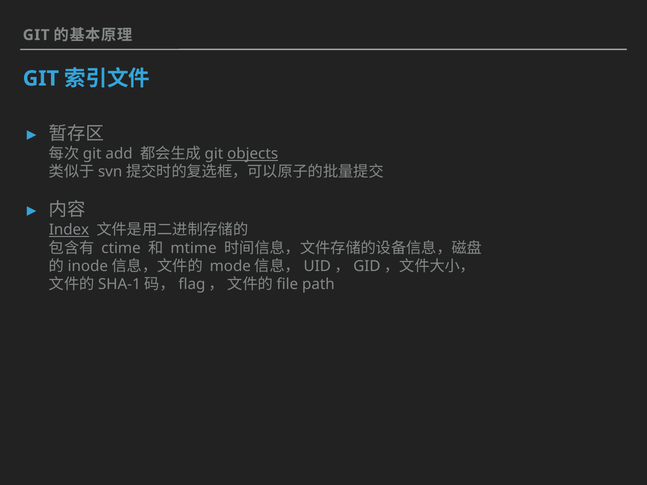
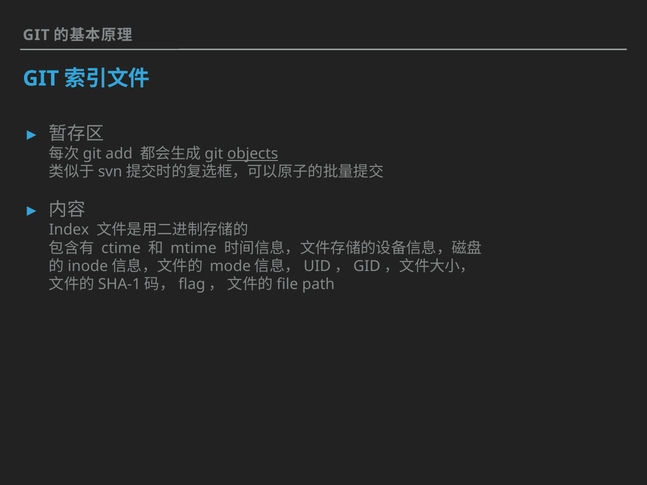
Index underline: present -> none (69, 230)
